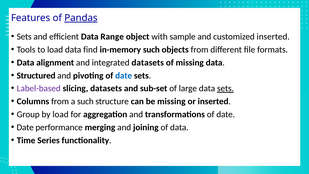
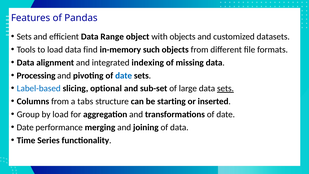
Pandas underline: present -> none (81, 18)
with sample: sample -> objects (183, 37)
customized inserted: inserted -> datasets (273, 37)
integrated datasets: datasets -> indexing (148, 63)
Structured: Structured -> Processing (36, 75)
Label-based colour: purple -> blue (39, 88)
slicing datasets: datasets -> optional (106, 88)
a such: such -> tabs (85, 101)
be missing: missing -> starting (171, 101)
